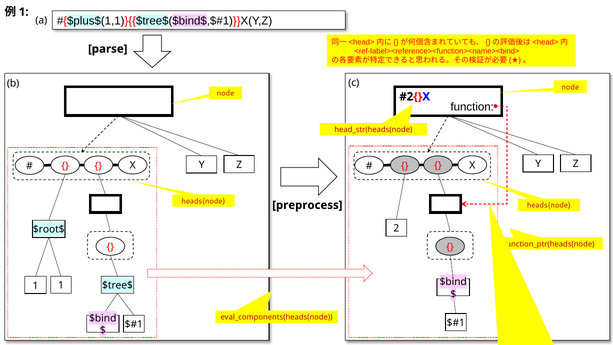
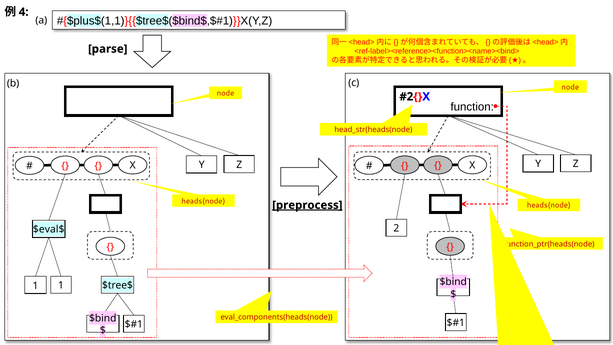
1: 1 -> 4 (24, 12)
preprocess underline: none -> present (307, 205)
$root$: $root$ -> $eval$ (49, 229)
